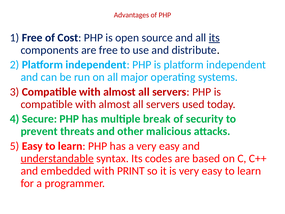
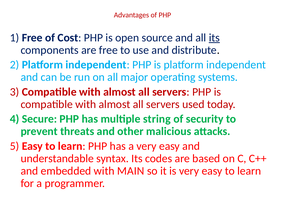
break: break -> string (157, 119)
understandable underline: present -> none (57, 158)
PRINT: PRINT -> MAIN (131, 171)
